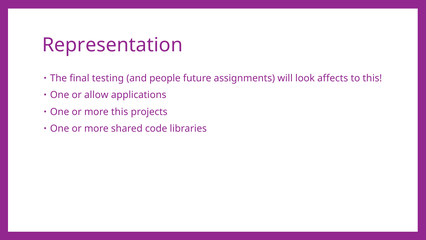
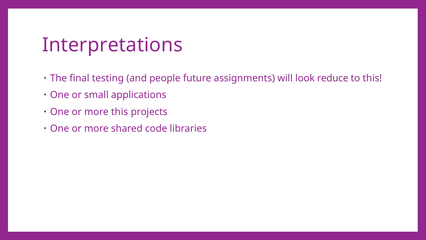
Representation: Representation -> Interpretations (112, 45)
affects: affects -> reduce (333, 78)
allow: allow -> small (96, 95)
